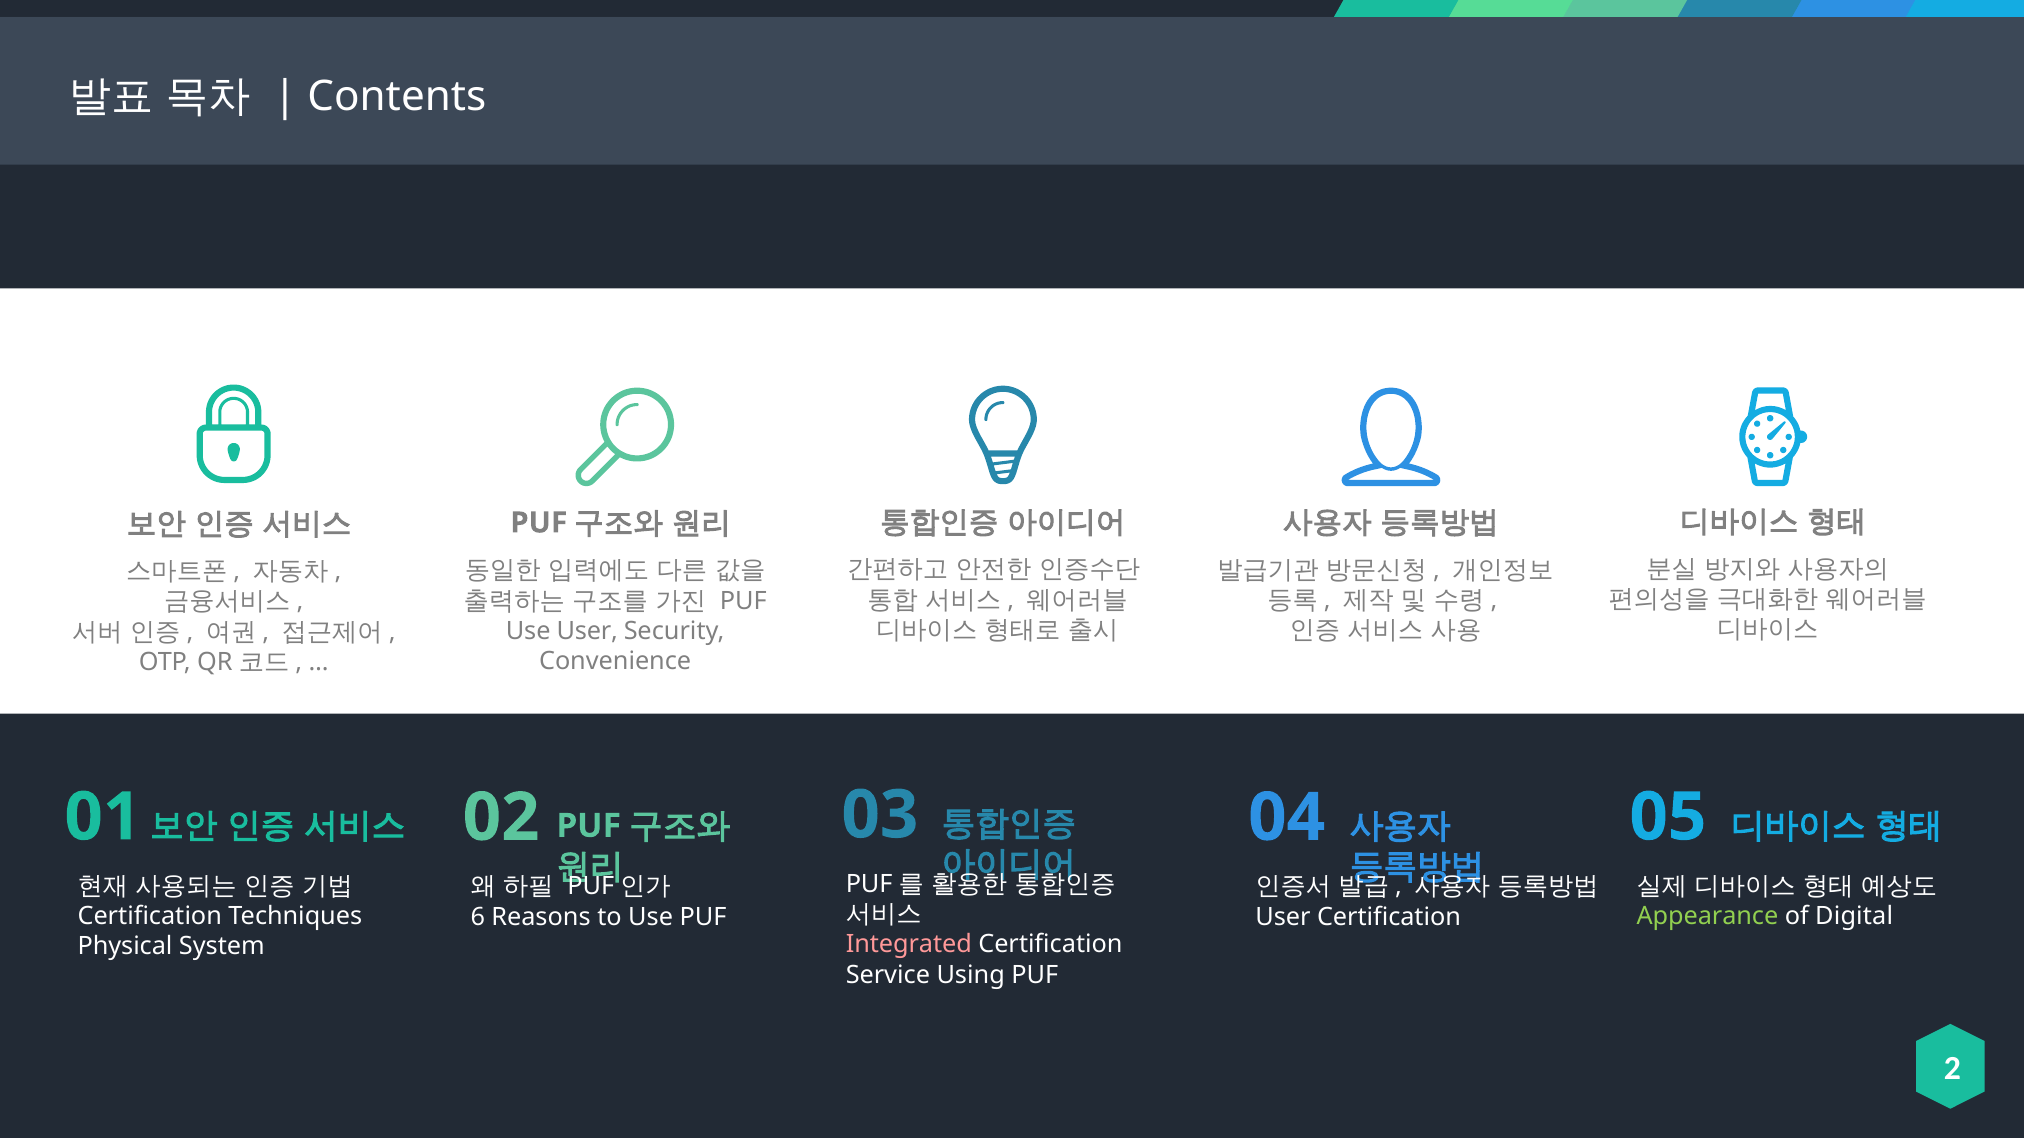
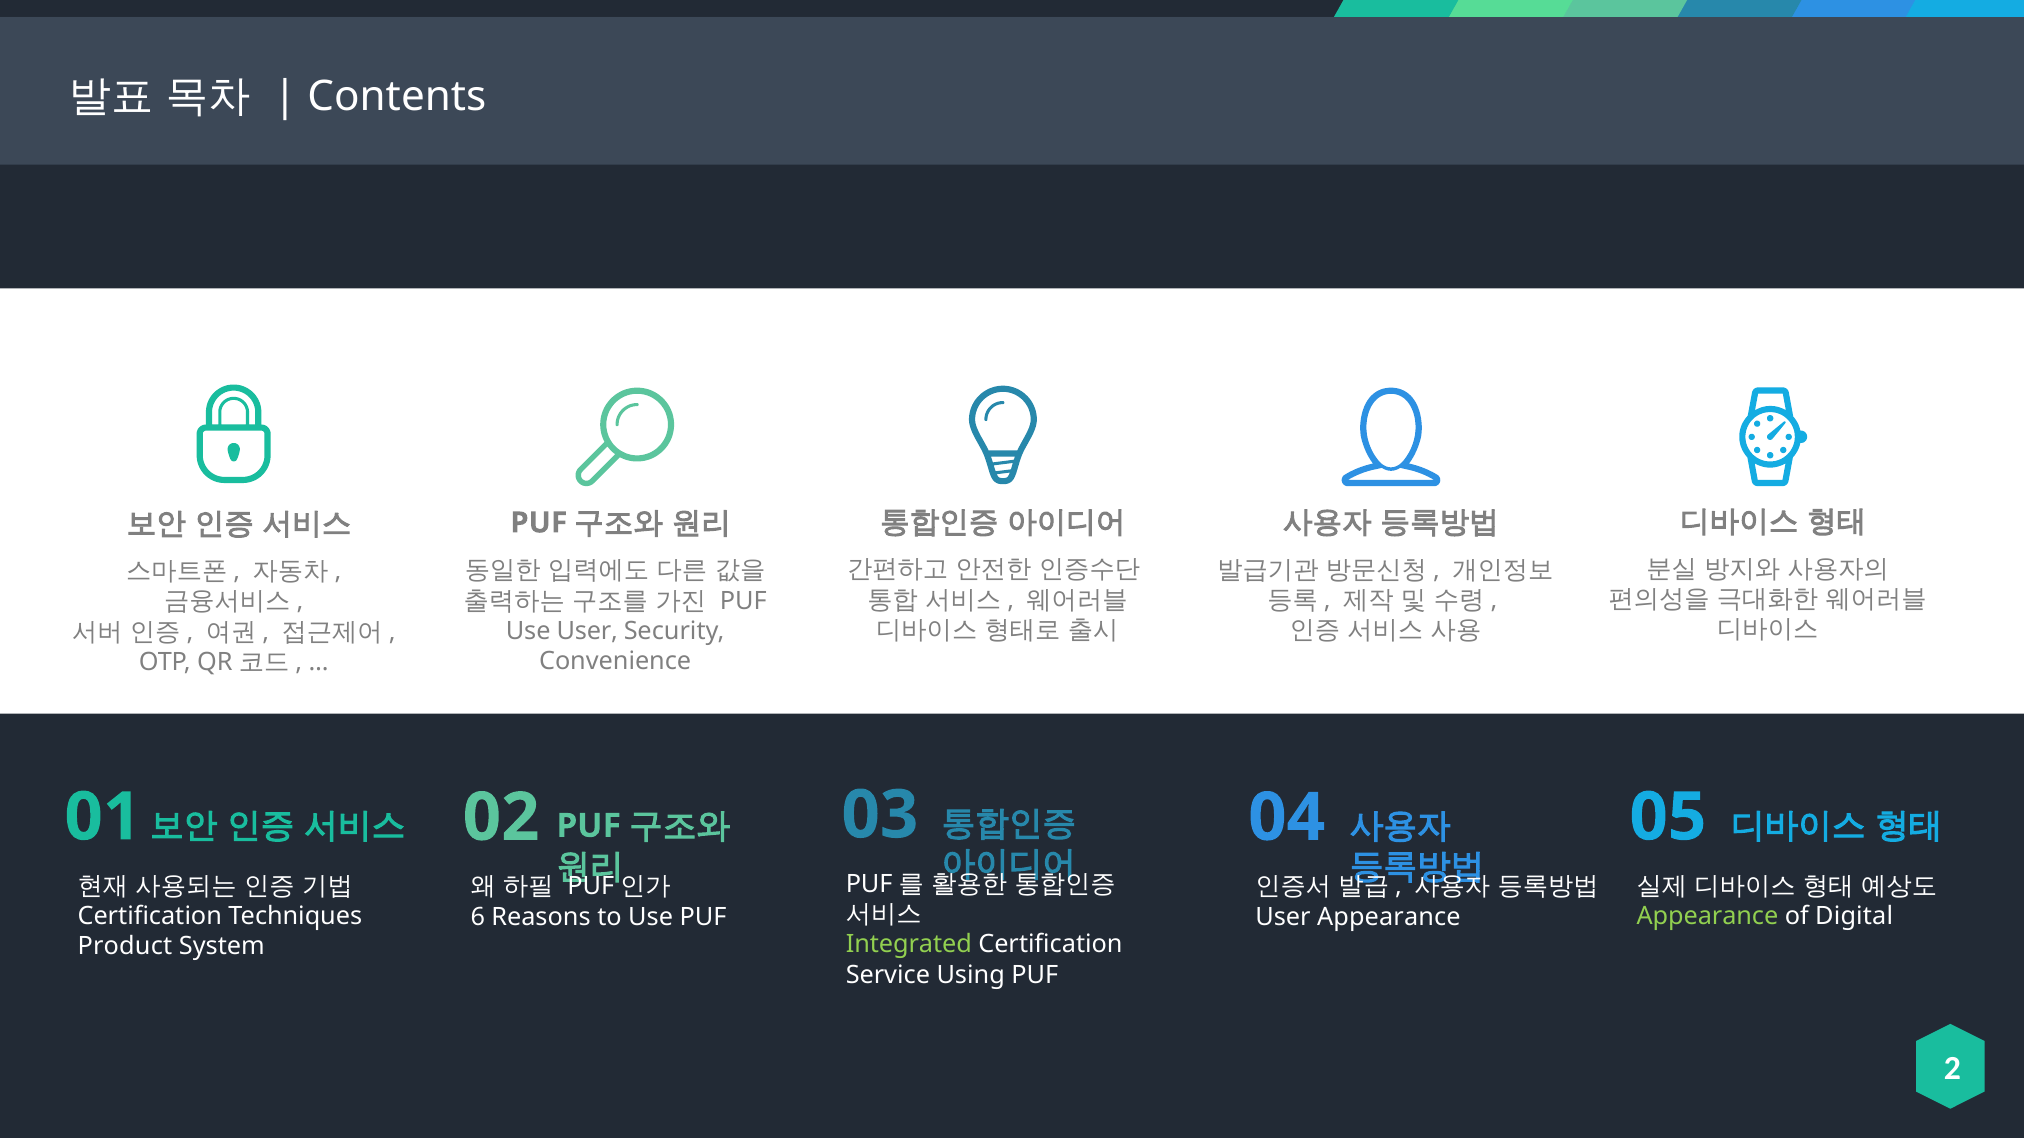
User Certification: Certification -> Appearance (1389, 917)
Integrated colour: pink -> light green (909, 945)
Physical: Physical -> Product (125, 947)
